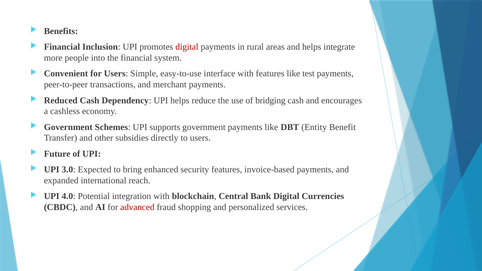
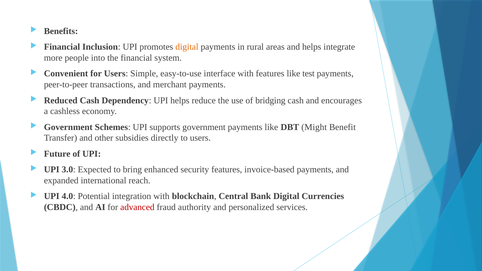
digital colour: red -> orange (187, 47)
Entity: Entity -> Might (314, 127)
shopping: shopping -> authority (194, 207)
